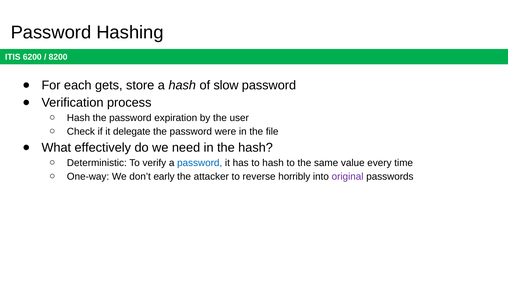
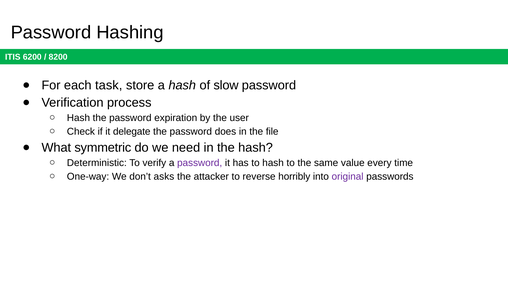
gets: gets -> task (109, 85)
were: were -> does (225, 131)
effectively: effectively -> symmetric (103, 147)
password colour: blue -> purple (200, 163)
early: early -> asks (164, 176)
